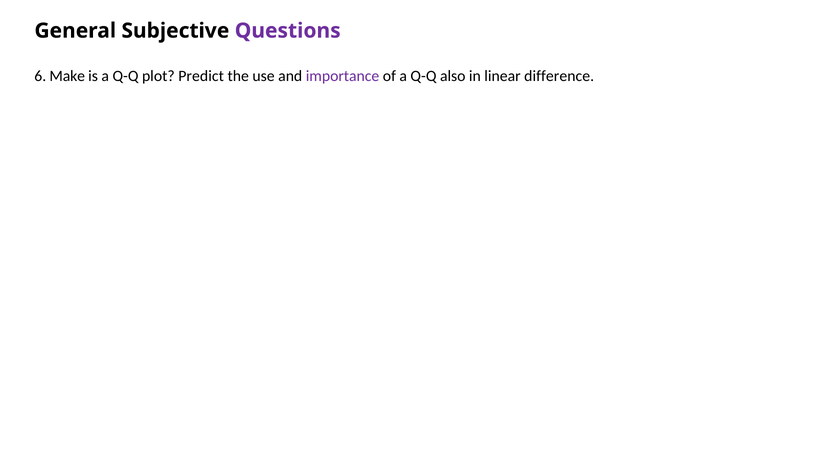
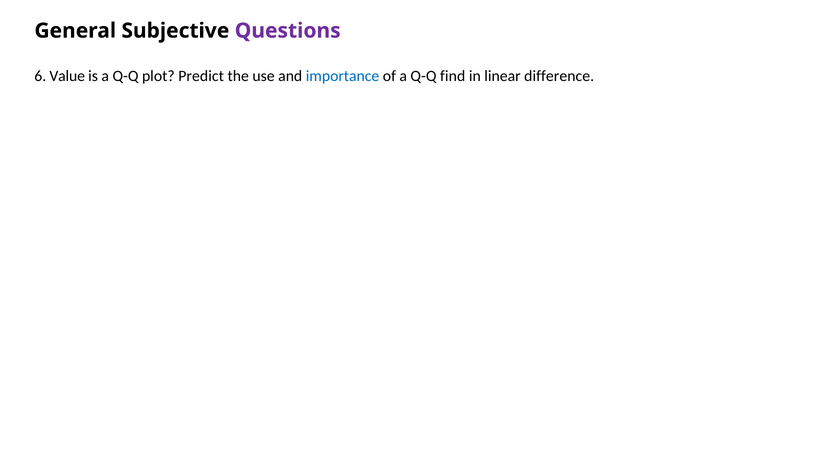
Make: Make -> Value (67, 76)
importance colour: purple -> blue (343, 76)
also: also -> find (453, 76)
